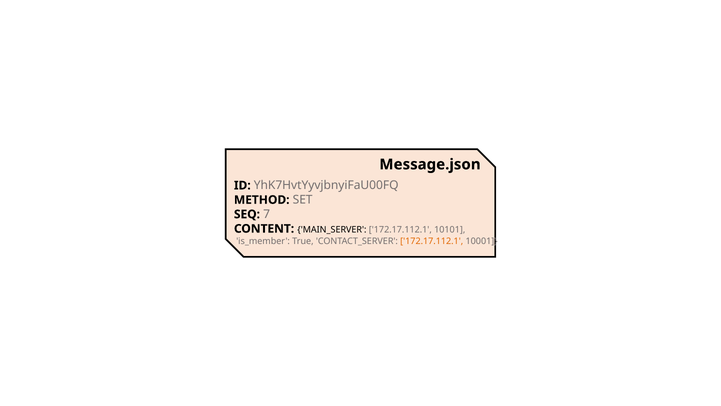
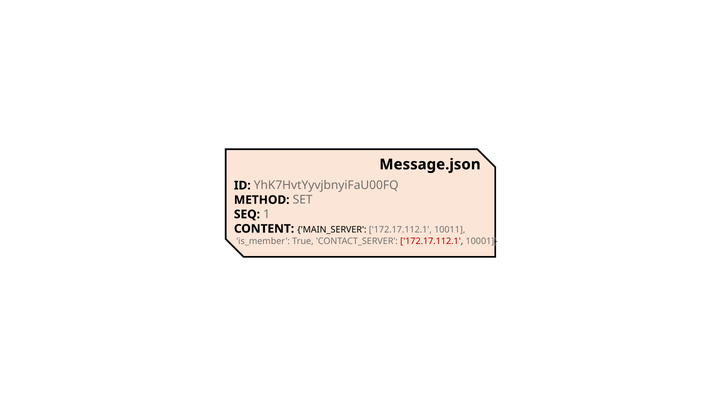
7: 7 -> 1 (267, 214)
10101: 10101 -> 10011 (450, 229)
172.17.112.1 colour: orange -> red (432, 241)
